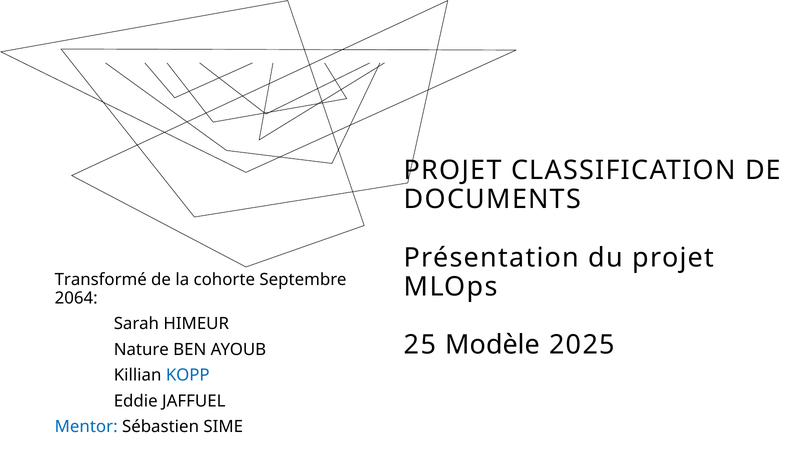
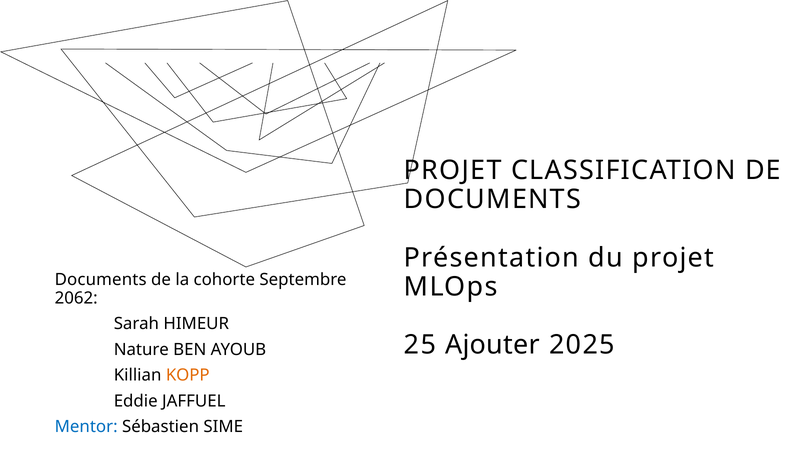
Transformé: Transformé -> Documents (101, 279)
2064: 2064 -> 2062 (76, 298)
Modèle: Modèle -> Ajouter (493, 345)
KOPP colour: blue -> orange (188, 375)
